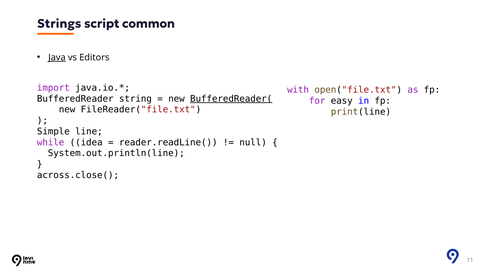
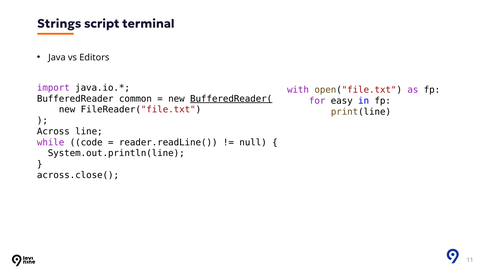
common: common -> terminal (148, 24)
Java underline: present -> none (57, 57)
string: string -> common (135, 99)
Simple: Simple -> Across (53, 131)
idea: idea -> code (86, 142)
